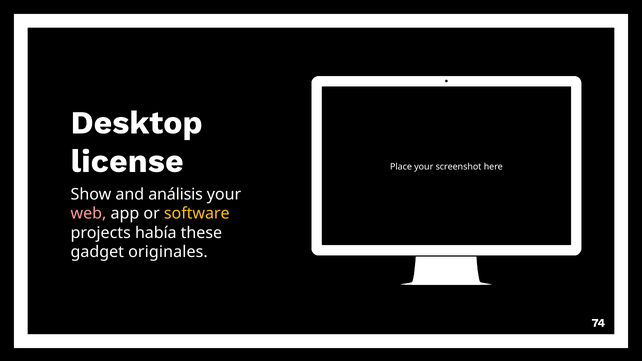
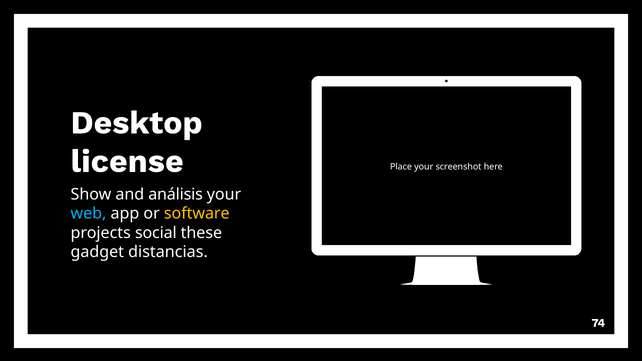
web colour: pink -> light blue (89, 214)
había: había -> social (156, 233)
originales: originales -> distancias (168, 252)
